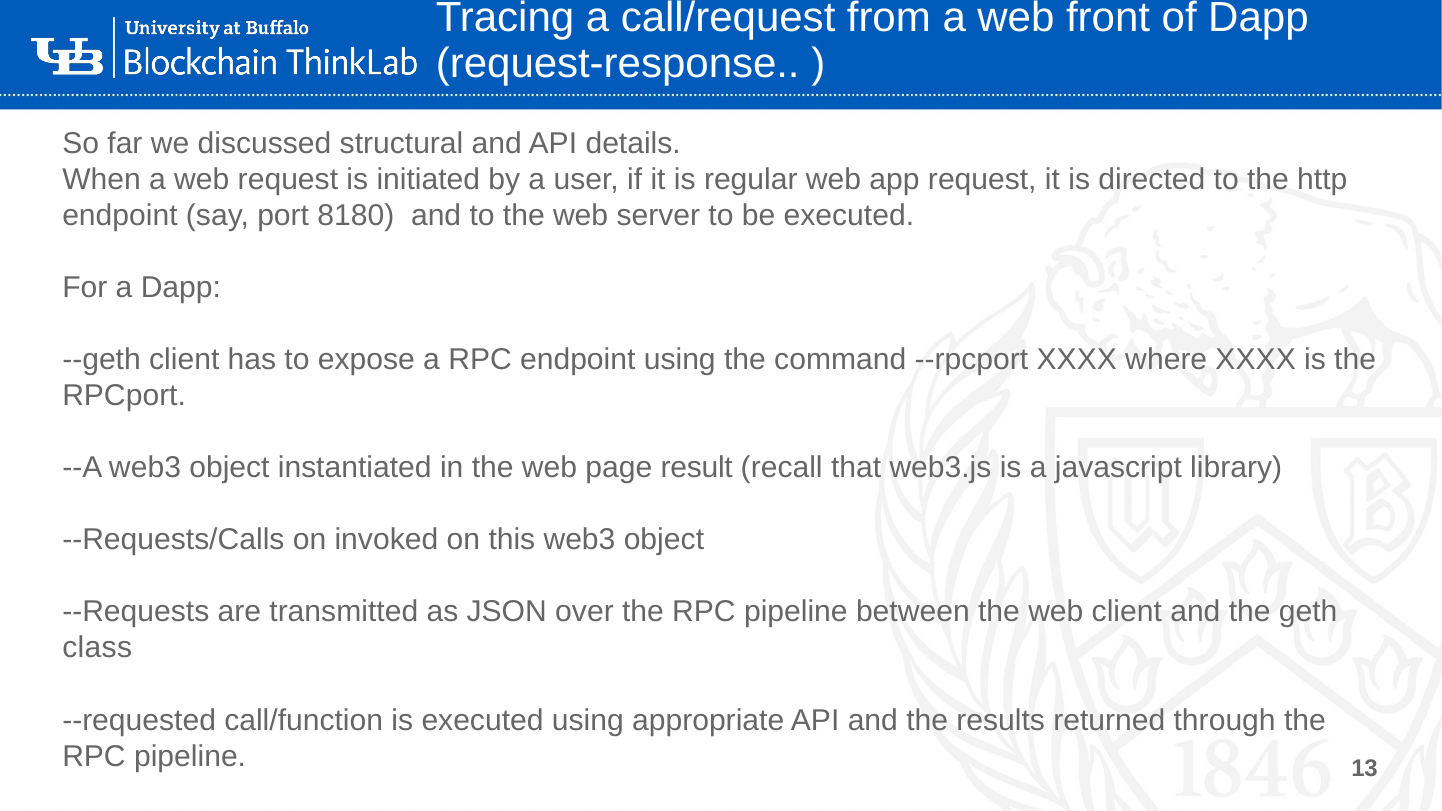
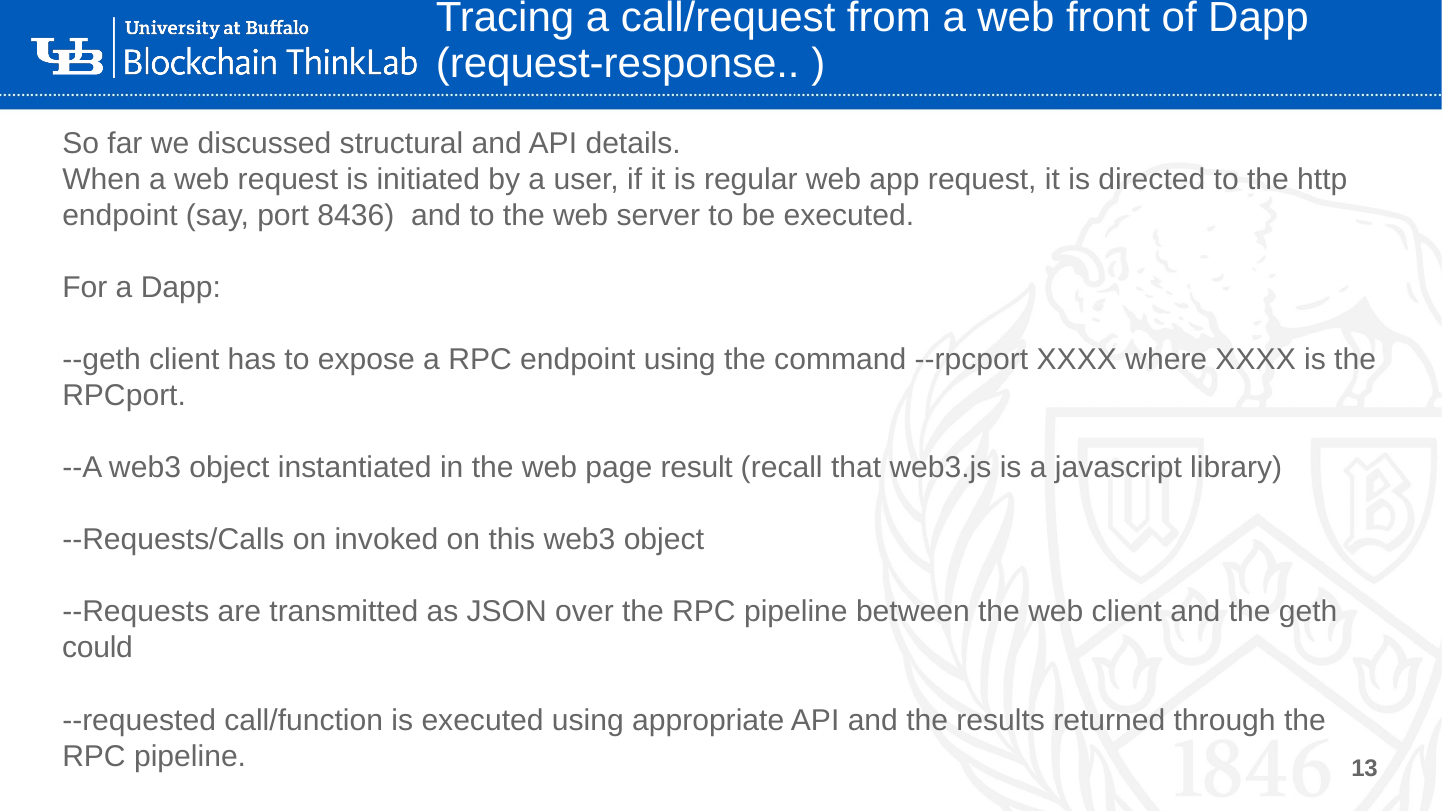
8180: 8180 -> 8436 (356, 215)
class: class -> could (98, 648)
